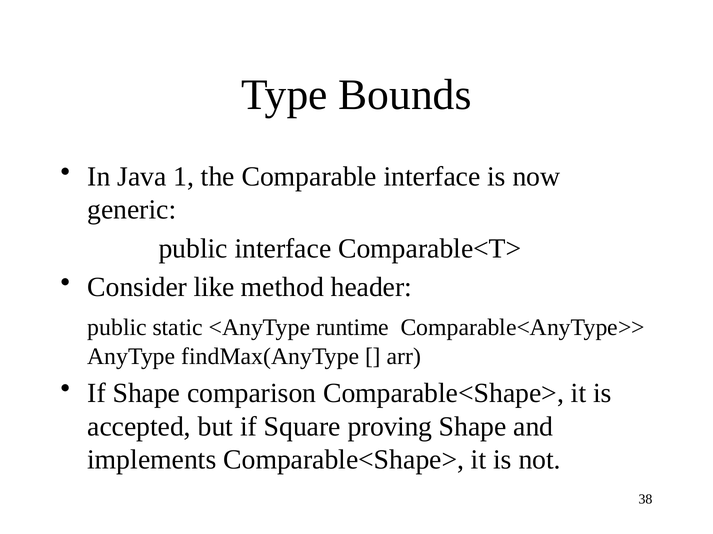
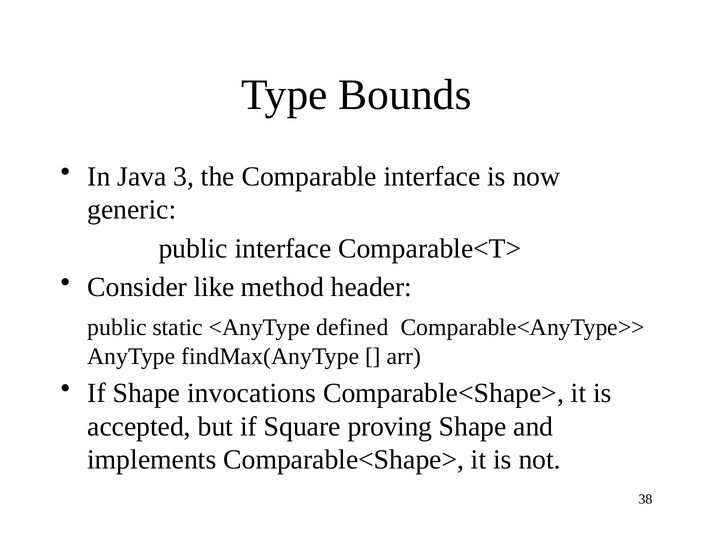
1: 1 -> 3 (184, 177)
runtime: runtime -> defined (352, 328)
comparison: comparison -> invocations (252, 394)
